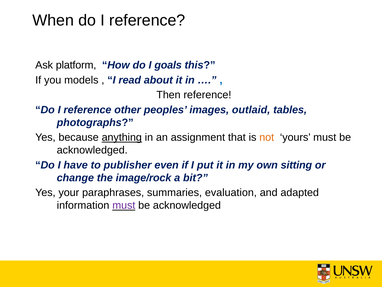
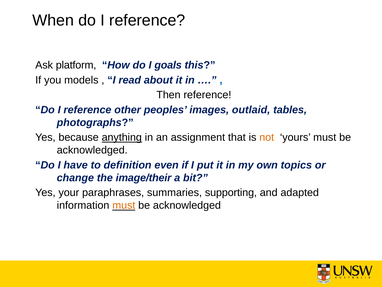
publisher: publisher -> definition (128, 165)
sitting: sitting -> topics (296, 165)
image/rock: image/rock -> image/their (144, 178)
evaluation: evaluation -> supporting (231, 192)
must colour: purple -> orange (124, 205)
